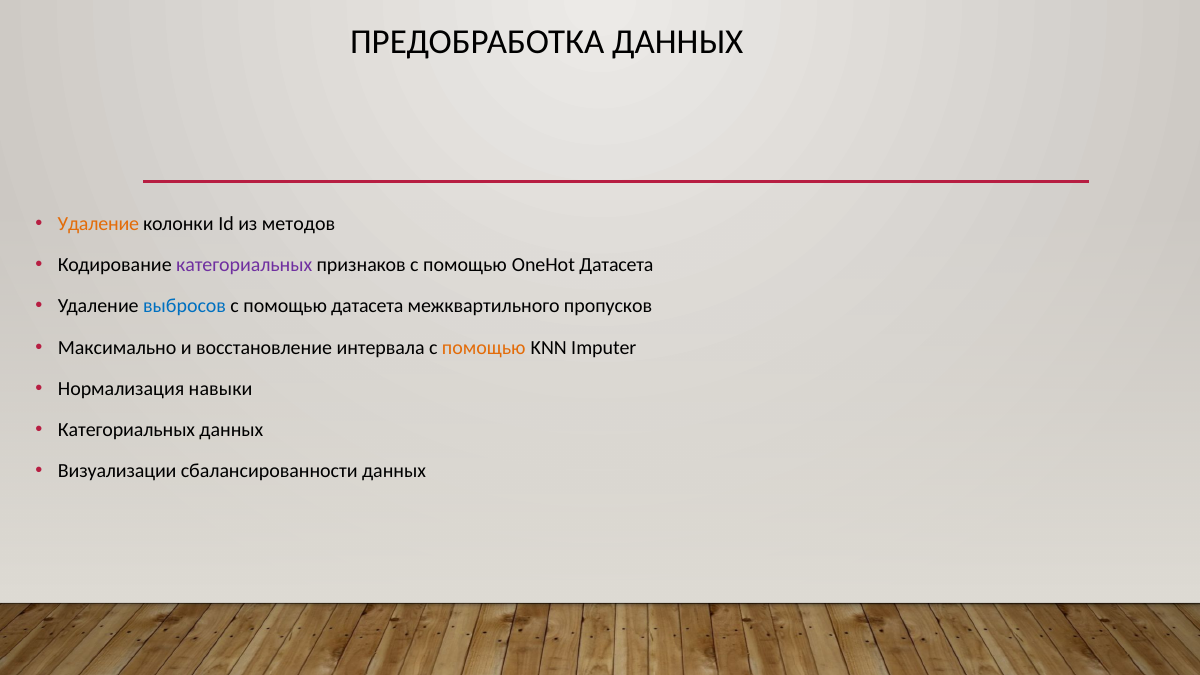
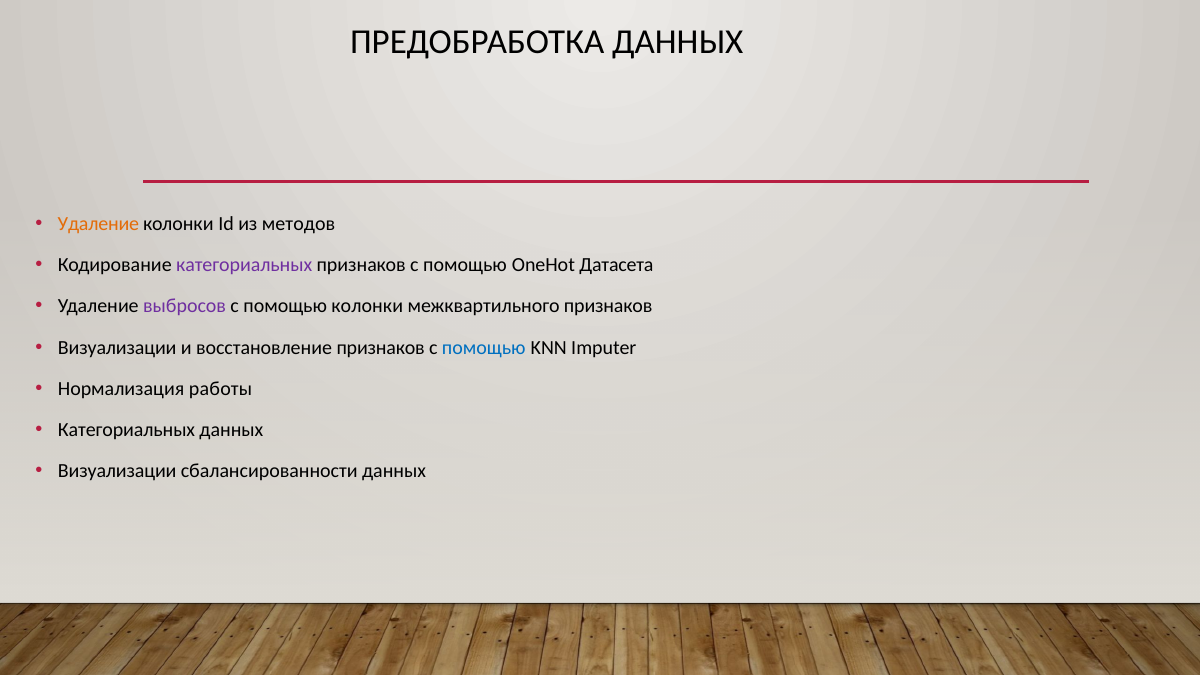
выбросов colour: blue -> purple (185, 306)
помощью датасета: датасета -> колонки (367, 306)
межквартильного пропусков: пропусков -> признаков (608, 306)
Максимально: Максимально -> Визуализации (117, 348)
восстановление интервала: интервала -> признаков (381, 348)
помощью colour: orange -> blue (484, 348)
навыки: навыки -> работы (221, 389)
